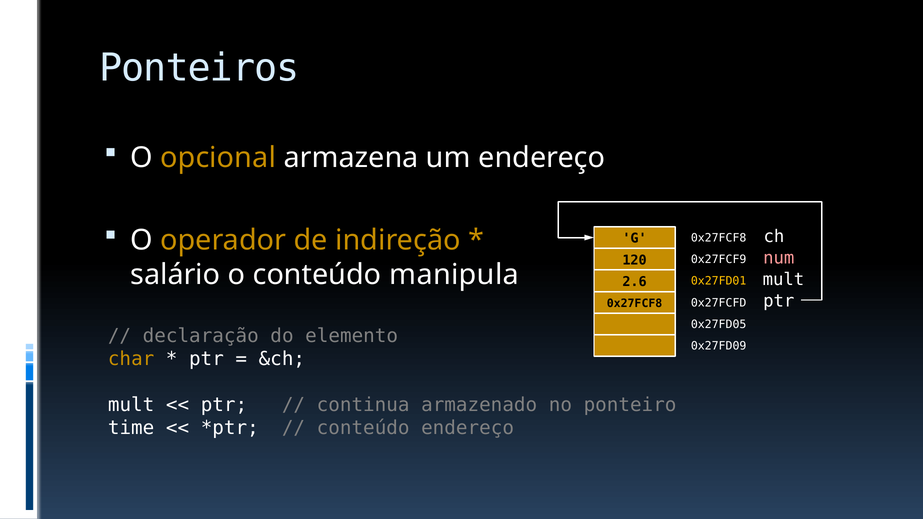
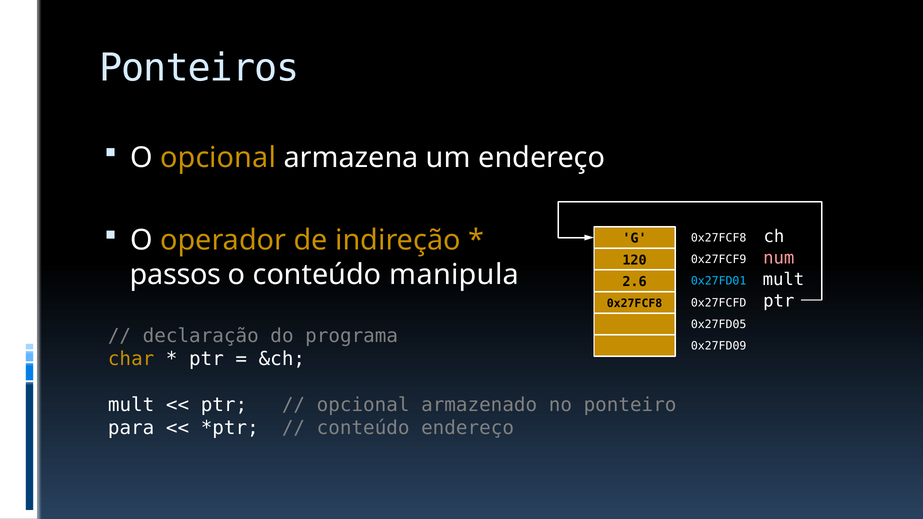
salário: salário -> passos (175, 275)
0x27FD01 colour: yellow -> light blue (719, 281)
elemento: elemento -> programa (352, 336)
continua: continua -> opcional (363, 405)
time: time -> para (131, 428)
